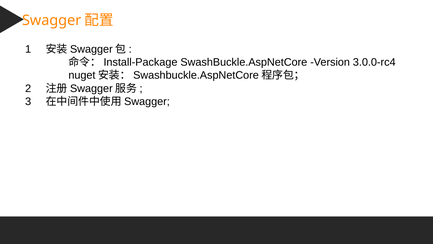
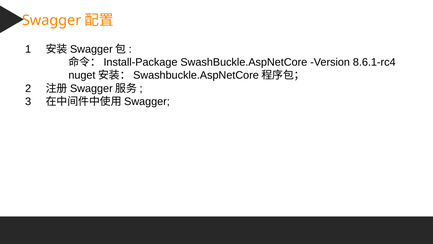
3.0.0-rc4: 3.0.0-rc4 -> 8.6.1-rc4 (374, 62)
